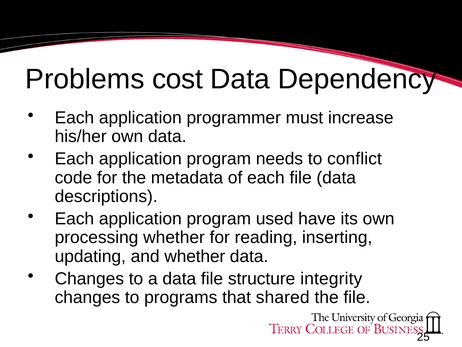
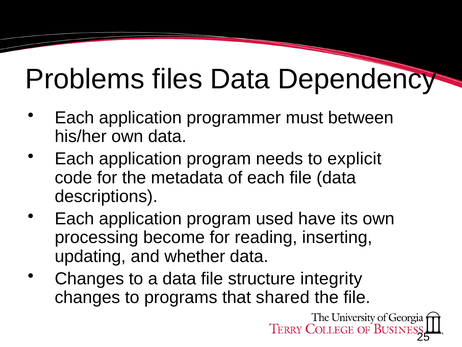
cost: cost -> files (177, 79)
increase: increase -> between (361, 118)
conflict: conflict -> explicit (354, 159)
processing whether: whether -> become (174, 237)
